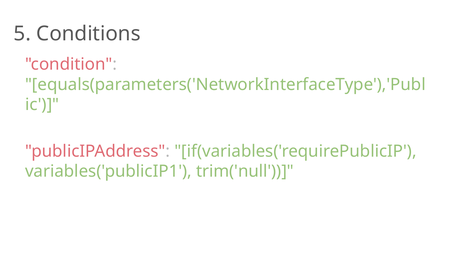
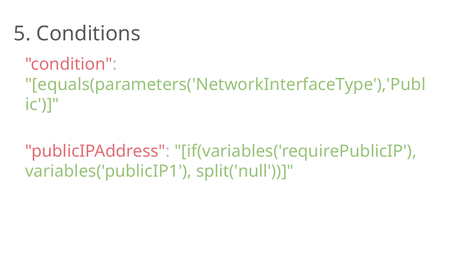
trim('null: trim('null -> split('null (245, 172)
